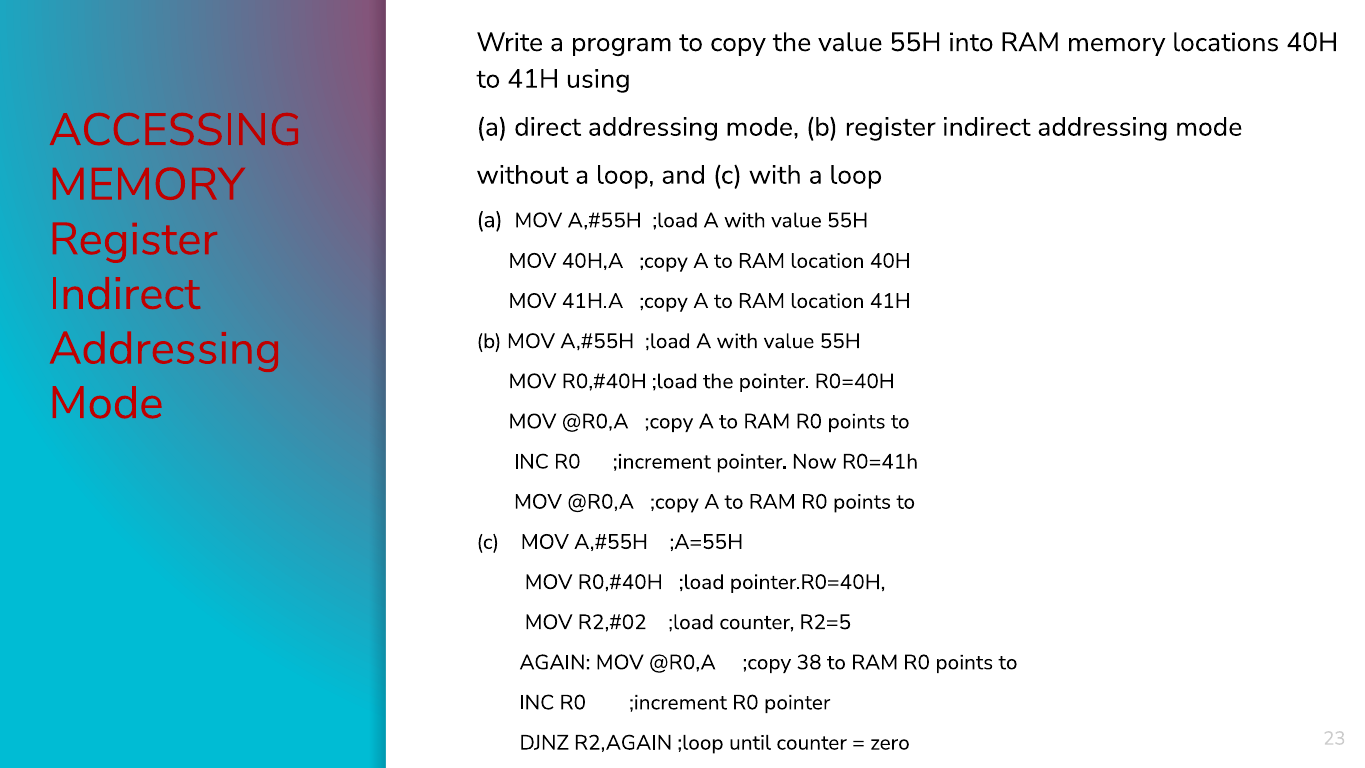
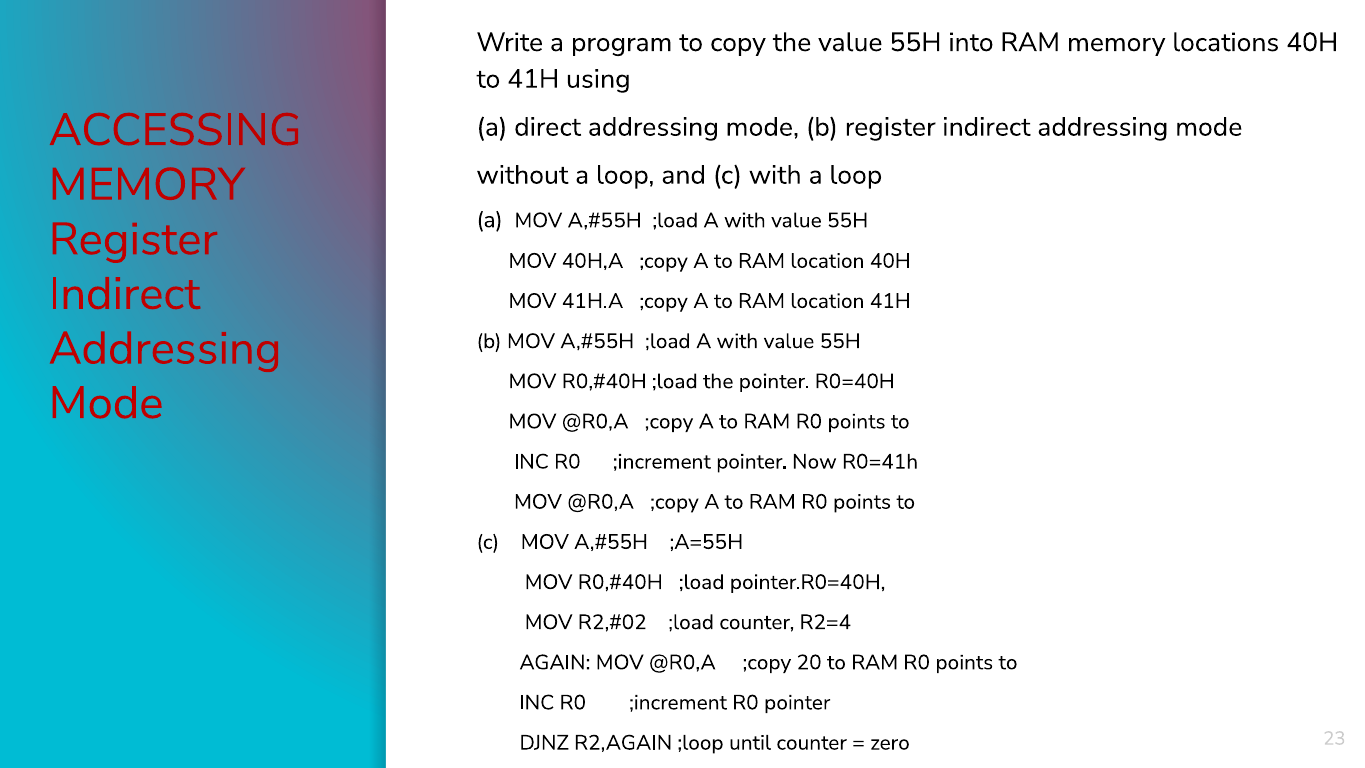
R2=5: R2=5 -> R2=4 (825, 622)
38: 38 -> 20 (809, 662)
